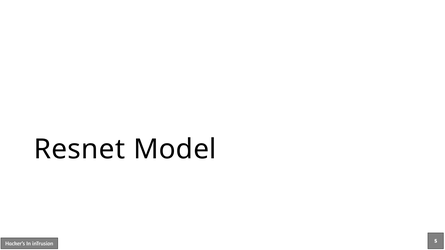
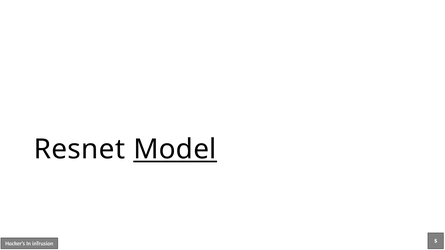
Model underline: none -> present (175, 150)
